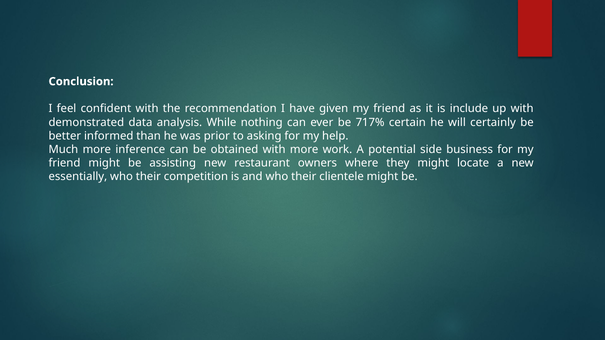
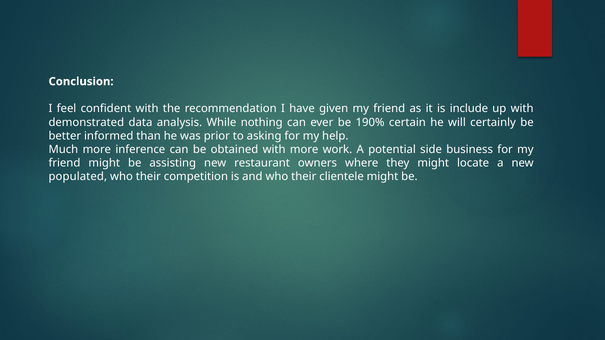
717%: 717% -> 190% (370, 122)
essentially: essentially -> populated (78, 177)
